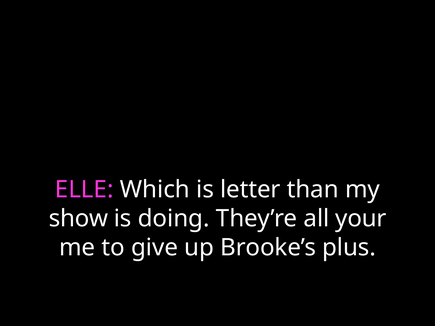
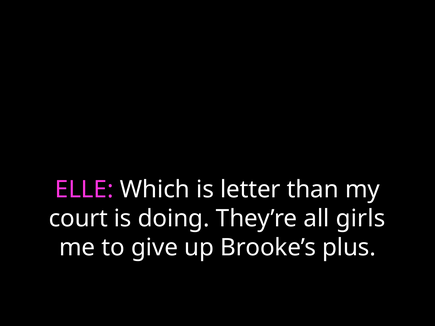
show: show -> court (78, 219)
your: your -> girls (361, 219)
